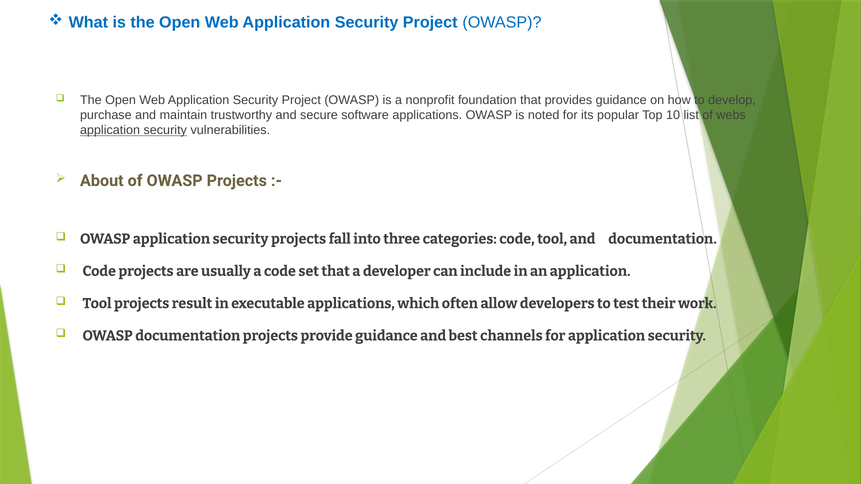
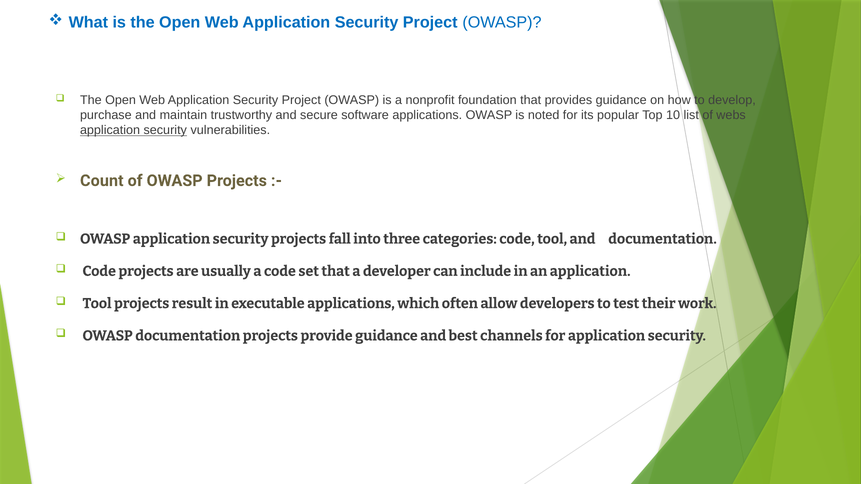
About: About -> Count (102, 181)
